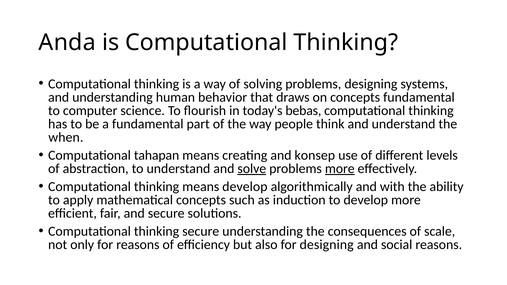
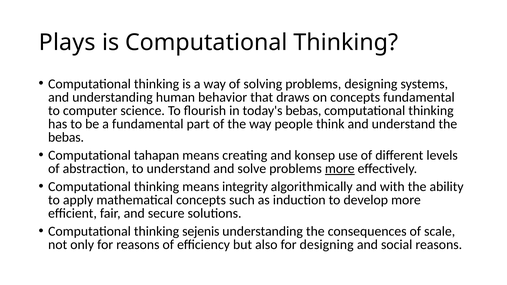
Anda: Anda -> Plays (67, 43)
when: when -> bebas (66, 137)
solve underline: present -> none (252, 169)
means develop: develop -> integrity (245, 187)
thinking secure: secure -> sejenis (201, 232)
